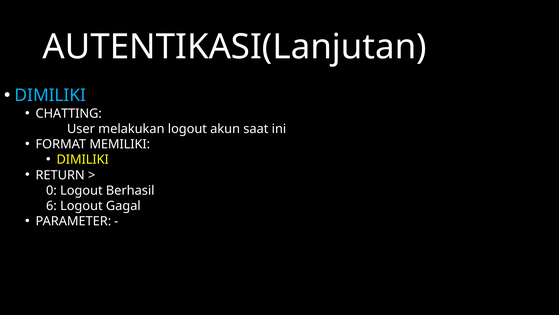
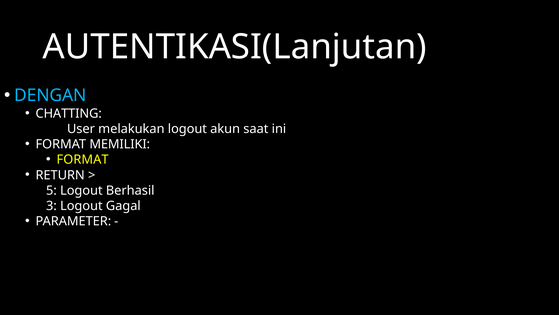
DIMILIKI: DIMILIKI -> DENGAN (50, 95)
DIMILIKI: DIMILIKI -> FORMAT (83, 159)
0: 0 -> 5 (51, 190)
6: 6 -> 3 (51, 206)
